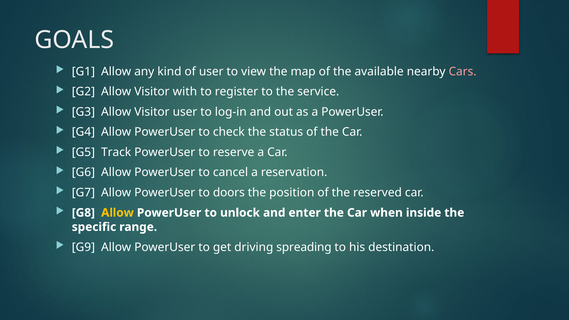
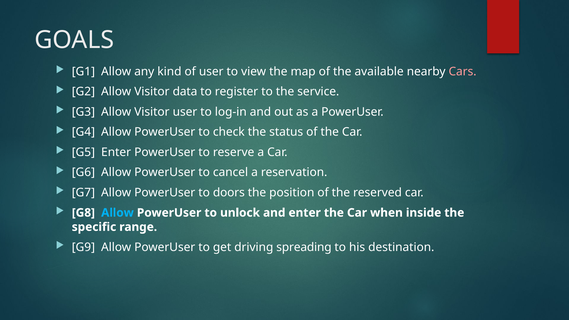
with: with -> data (185, 92)
G5 Track: Track -> Enter (116, 152)
Allow colour: yellow -> light blue (117, 213)
